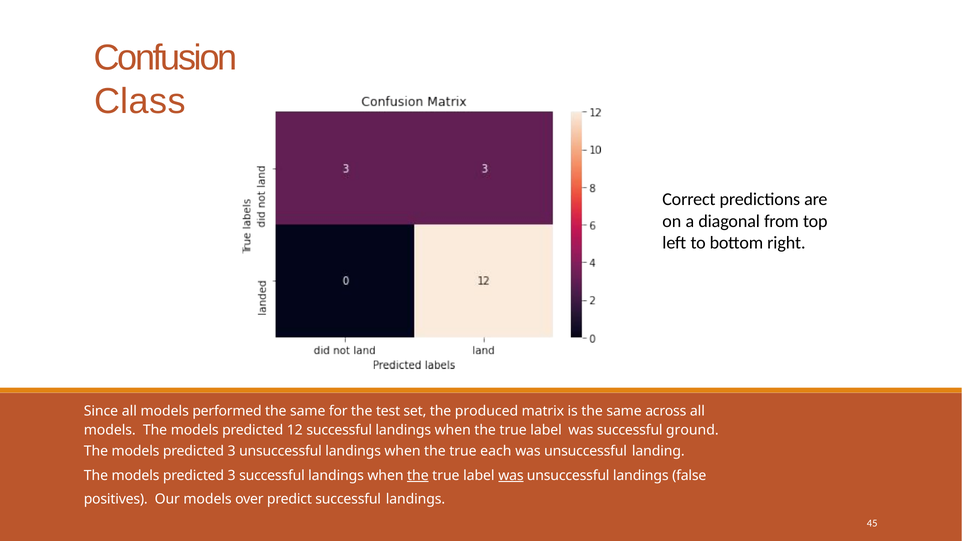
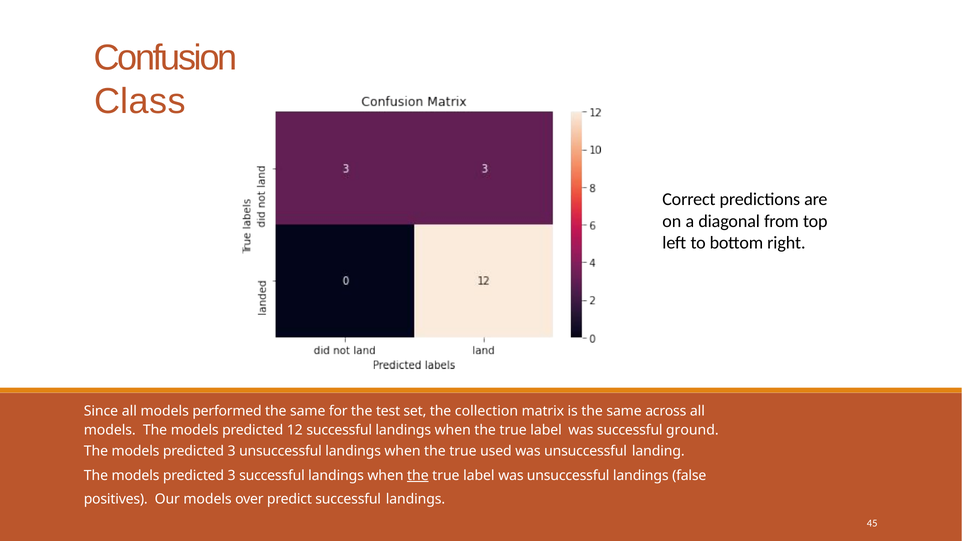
produced: produced -> collection (487, 411)
each: each -> used (496, 451)
was underline: present -> none (511, 476)
